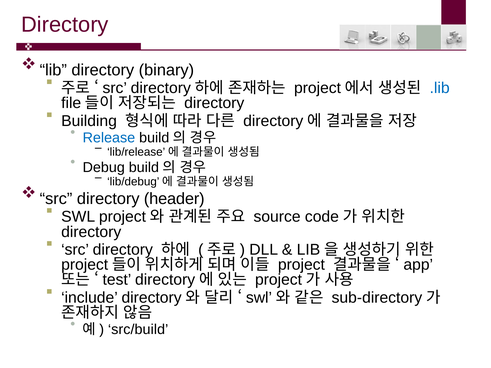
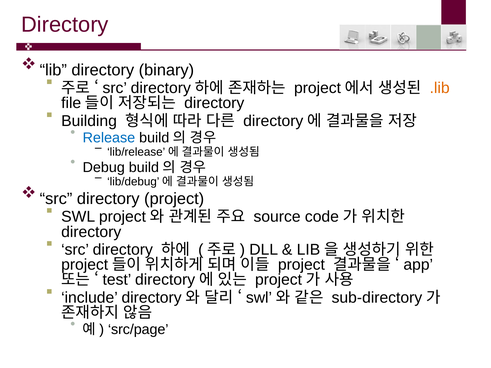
.lib colour: blue -> orange (440, 88)
directory header: header -> project (174, 199)
src/build: src/build -> src/page (138, 330)
